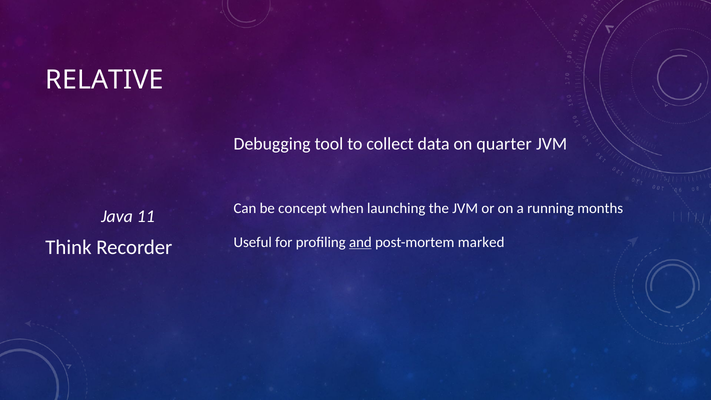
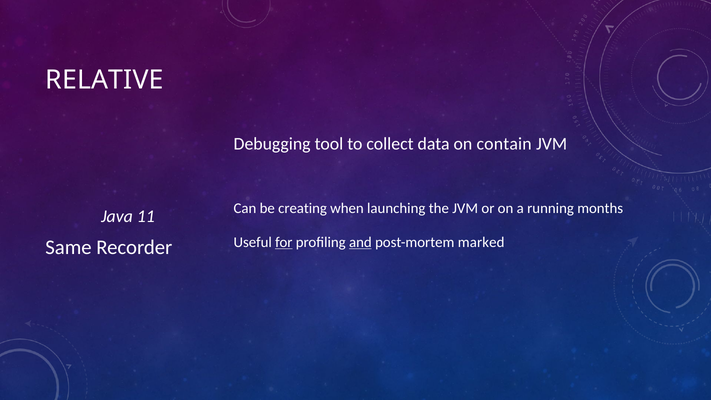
quarter: quarter -> contain (504, 144)
concept: concept -> creating (303, 208)
for underline: none -> present (284, 242)
Think: Think -> Same (68, 247)
